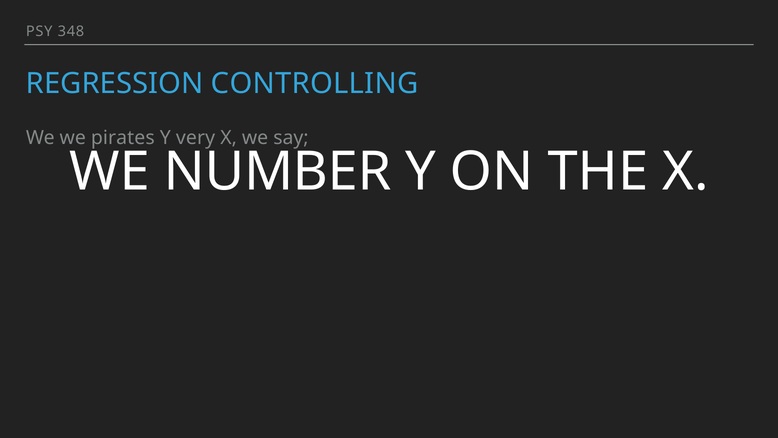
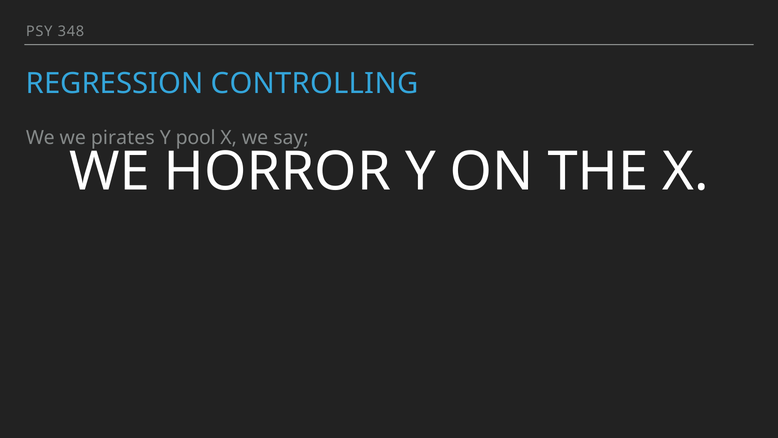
very: very -> pool (196, 138)
NUMBER: NUMBER -> HORROR (277, 172)
